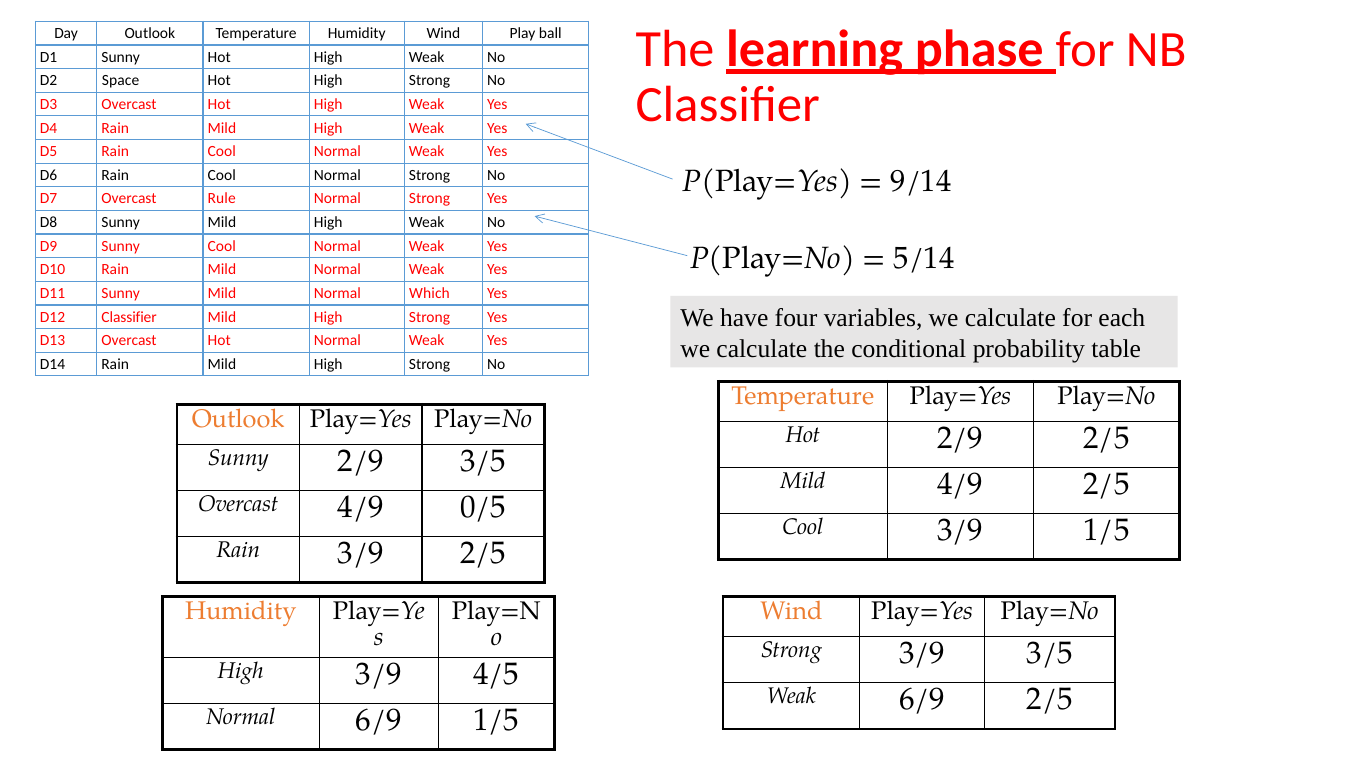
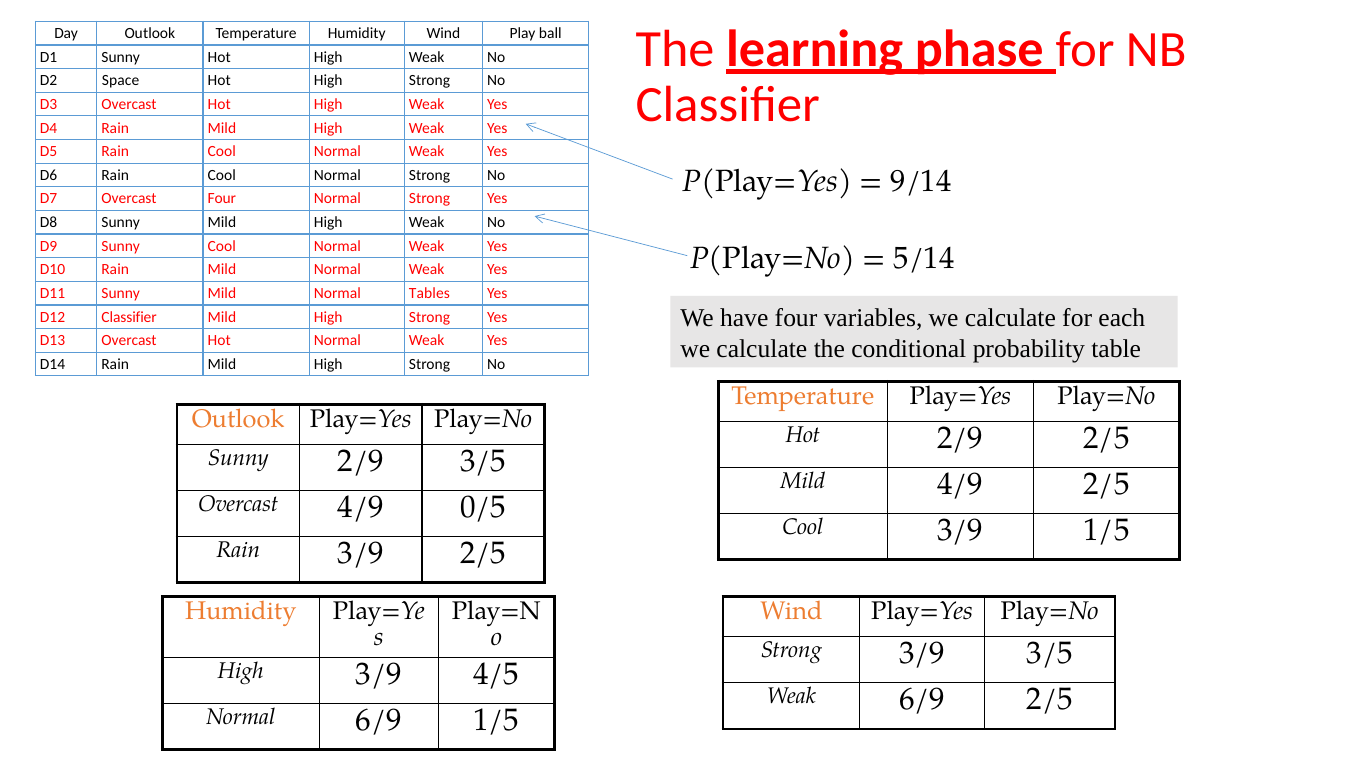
Overcast Rule: Rule -> Four (222, 199)
Which: Which -> Tables (429, 293)
